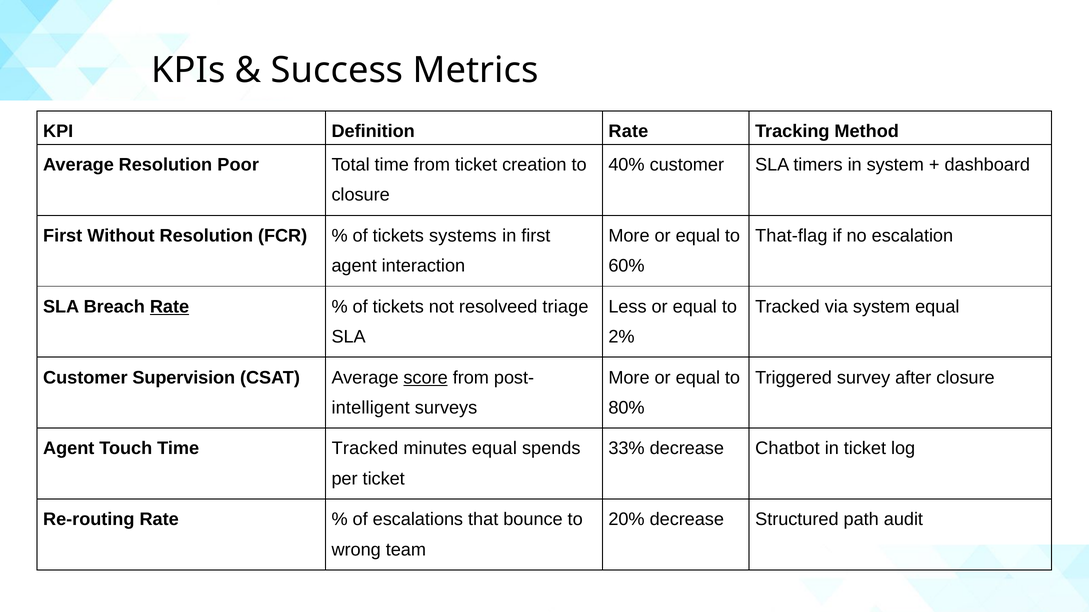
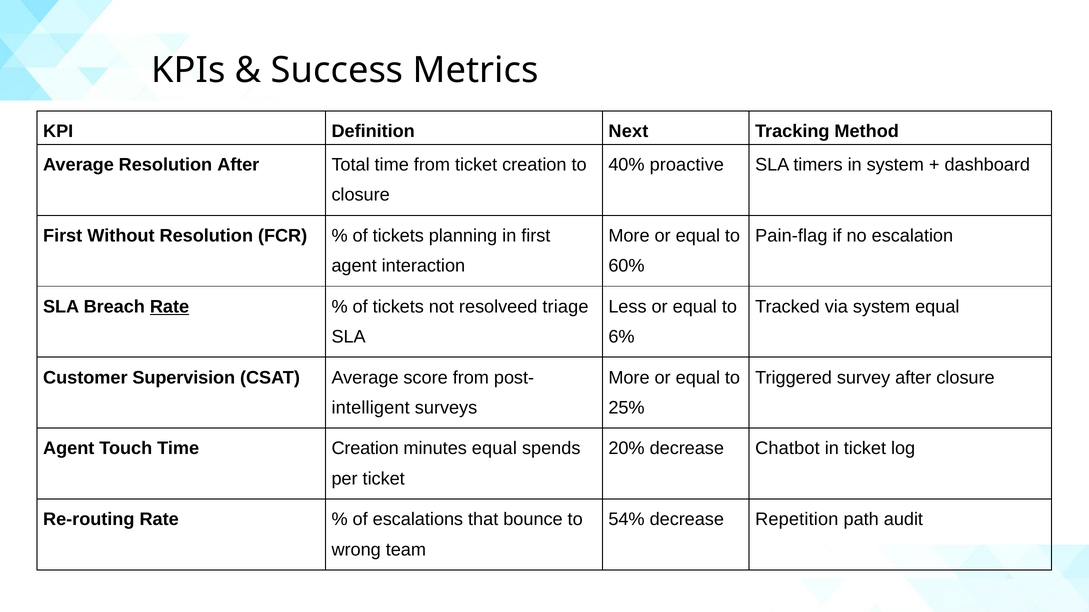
Definition Rate: Rate -> Next (628, 131)
Resolution Poor: Poor -> After (238, 165)
40% customer: customer -> proactive (687, 165)
systems: systems -> planning (463, 236)
That-flag: That-flag -> Pain-flag (791, 236)
2%: 2% -> 6% (622, 337)
score underline: present -> none (426, 378)
80%: 80% -> 25% (627, 408)
Time Tracked: Tracked -> Creation (365, 449)
33%: 33% -> 20% (627, 449)
20%: 20% -> 54% (627, 520)
Structured: Structured -> Repetition (797, 520)
